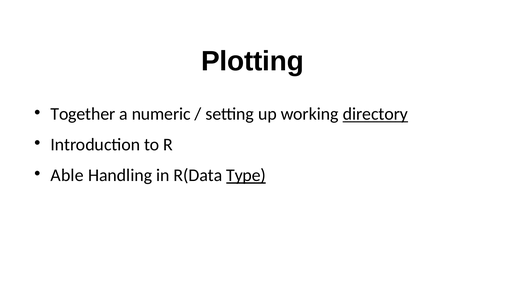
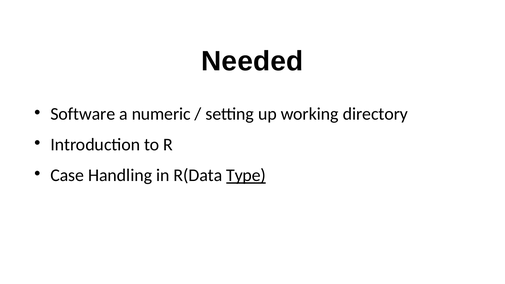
Plotting: Plotting -> Needed (252, 61)
Together: Together -> Software (83, 114)
directory underline: present -> none (375, 114)
Able: Able -> Case (67, 175)
